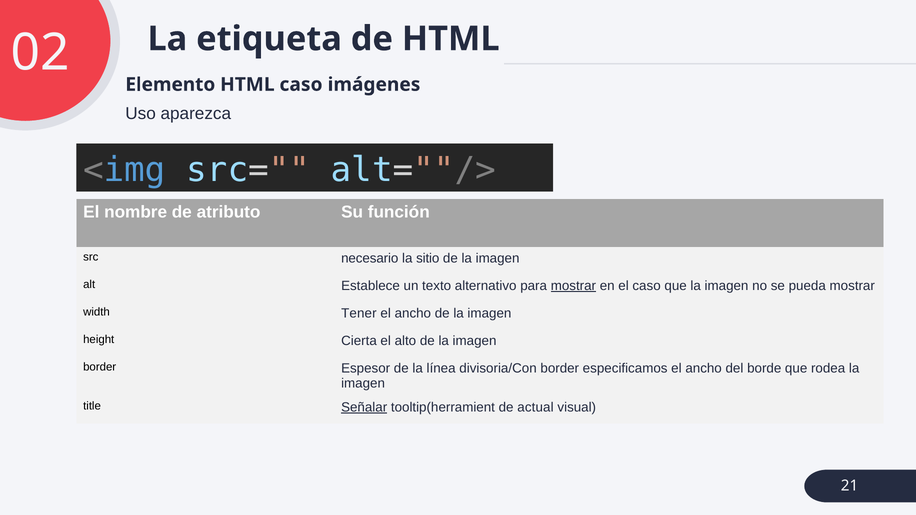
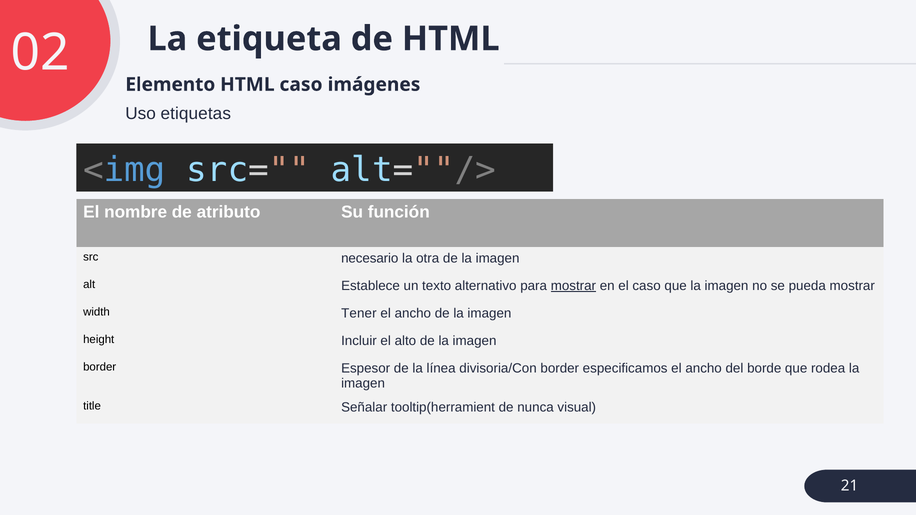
aparezca: aparezca -> etiquetas (196, 114)
sitio: sitio -> otra (428, 258)
Cierta: Cierta -> Incluir (359, 341)
Señalar underline: present -> none (364, 407)
actual: actual -> nunca (536, 407)
